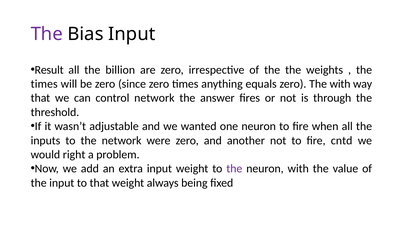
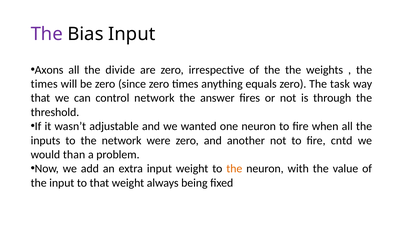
Result: Result -> Axons (49, 70)
billion: billion -> divide (120, 70)
The with: with -> task (340, 84)
right: right -> than (74, 154)
the colour: purple -> orange (234, 168)
